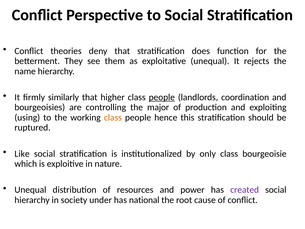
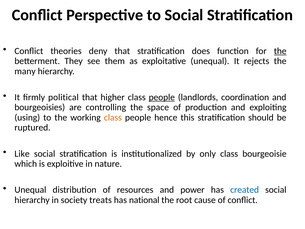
the underline: none -> present (280, 51)
name: name -> many (25, 71)
similarly: similarly -> political (63, 97)
major: major -> space (158, 107)
created colour: purple -> blue (245, 190)
under: under -> treats (101, 200)
